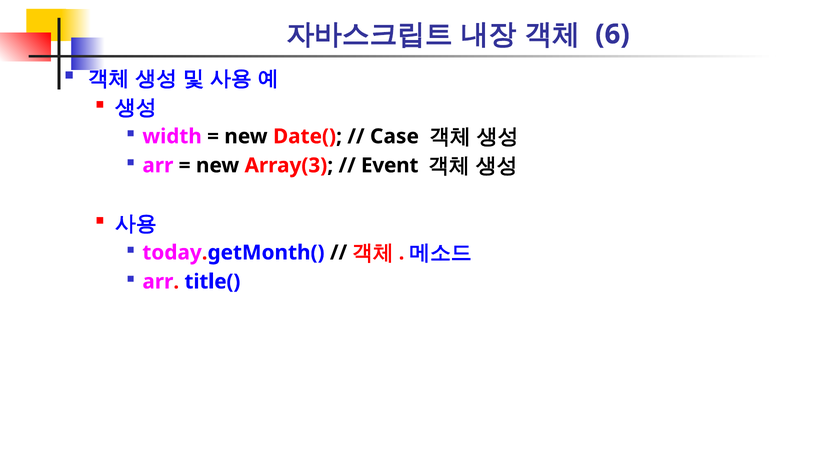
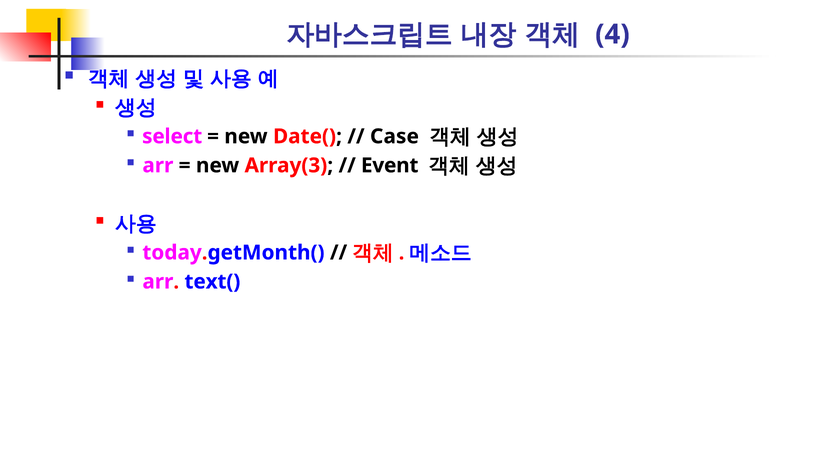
6: 6 -> 4 (612, 34)
width: width -> select (172, 136)
title(: title( -> text( (212, 282)
